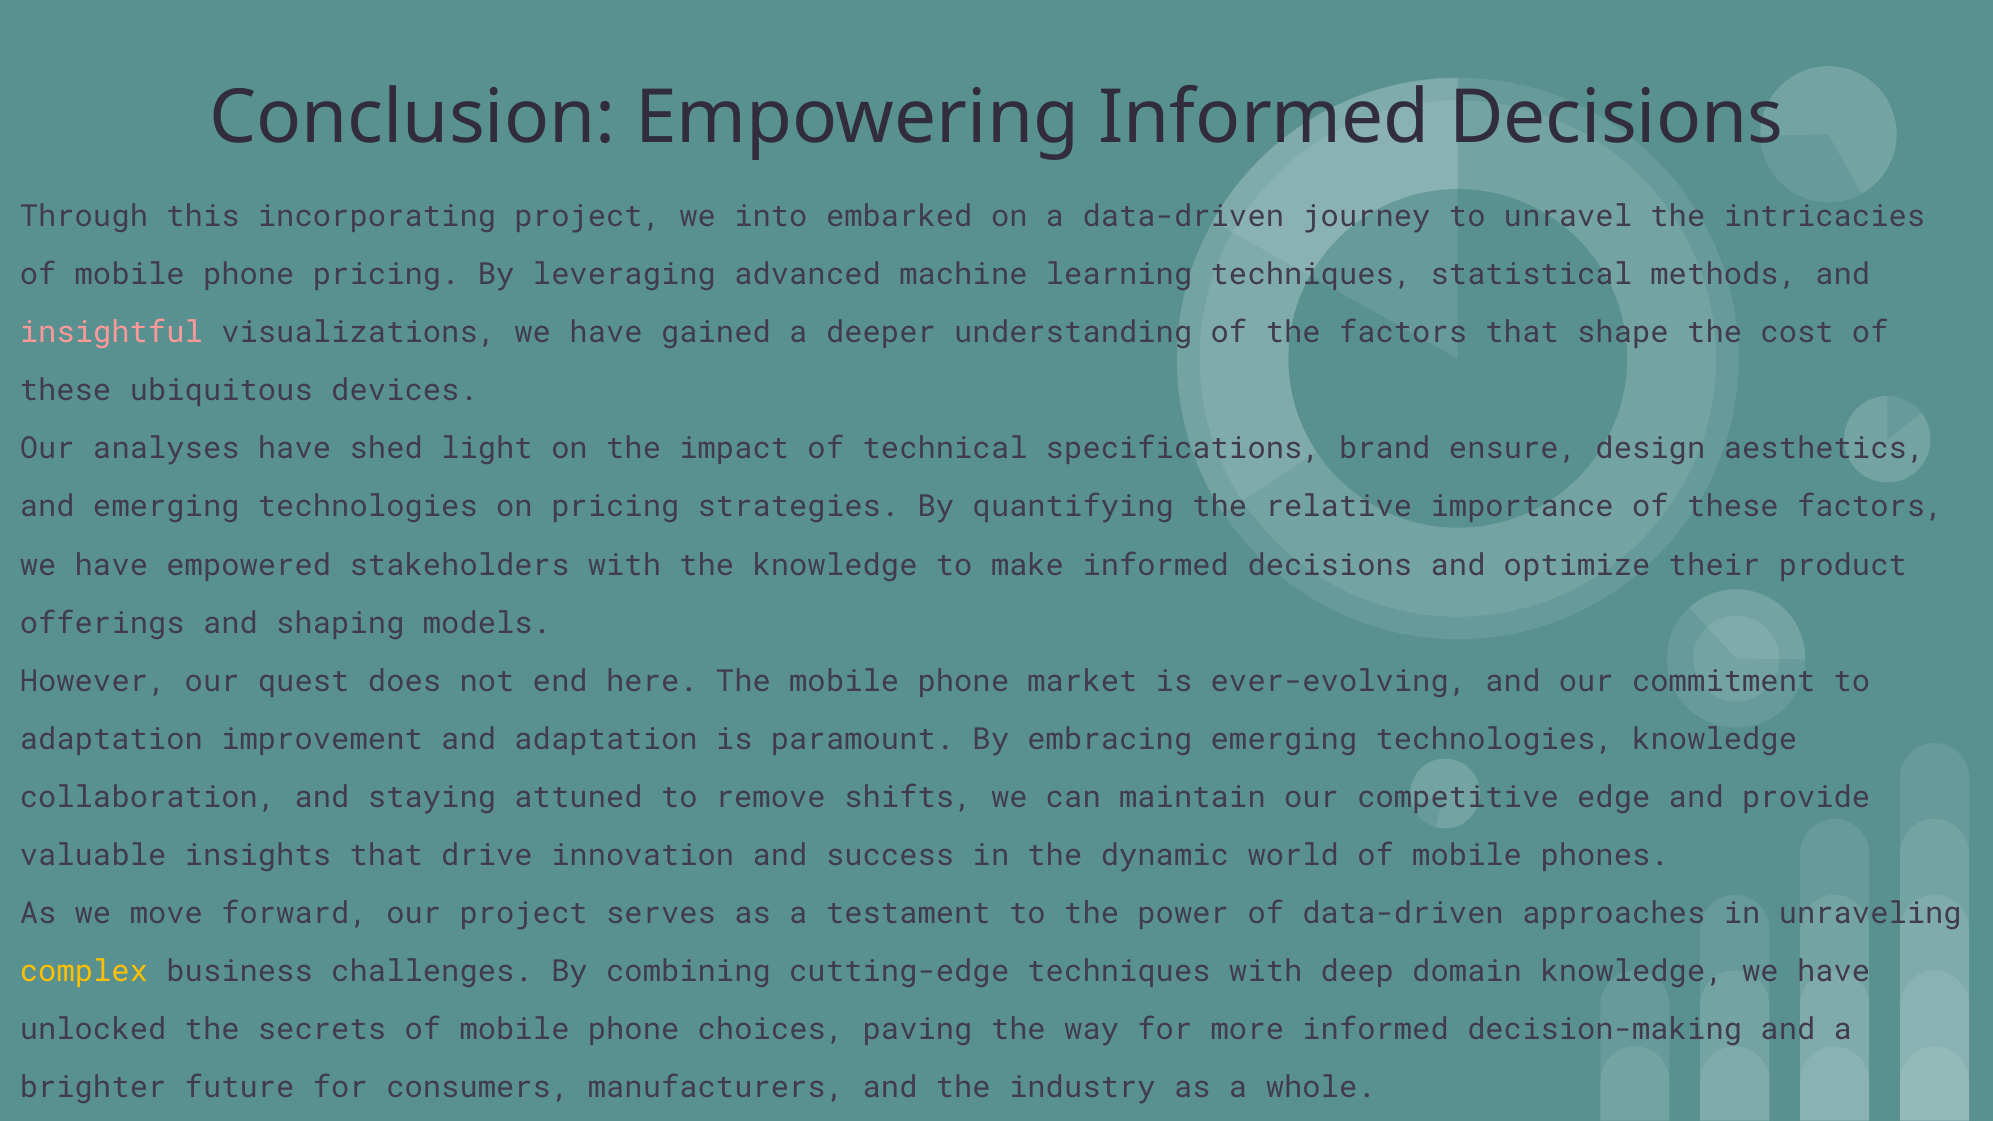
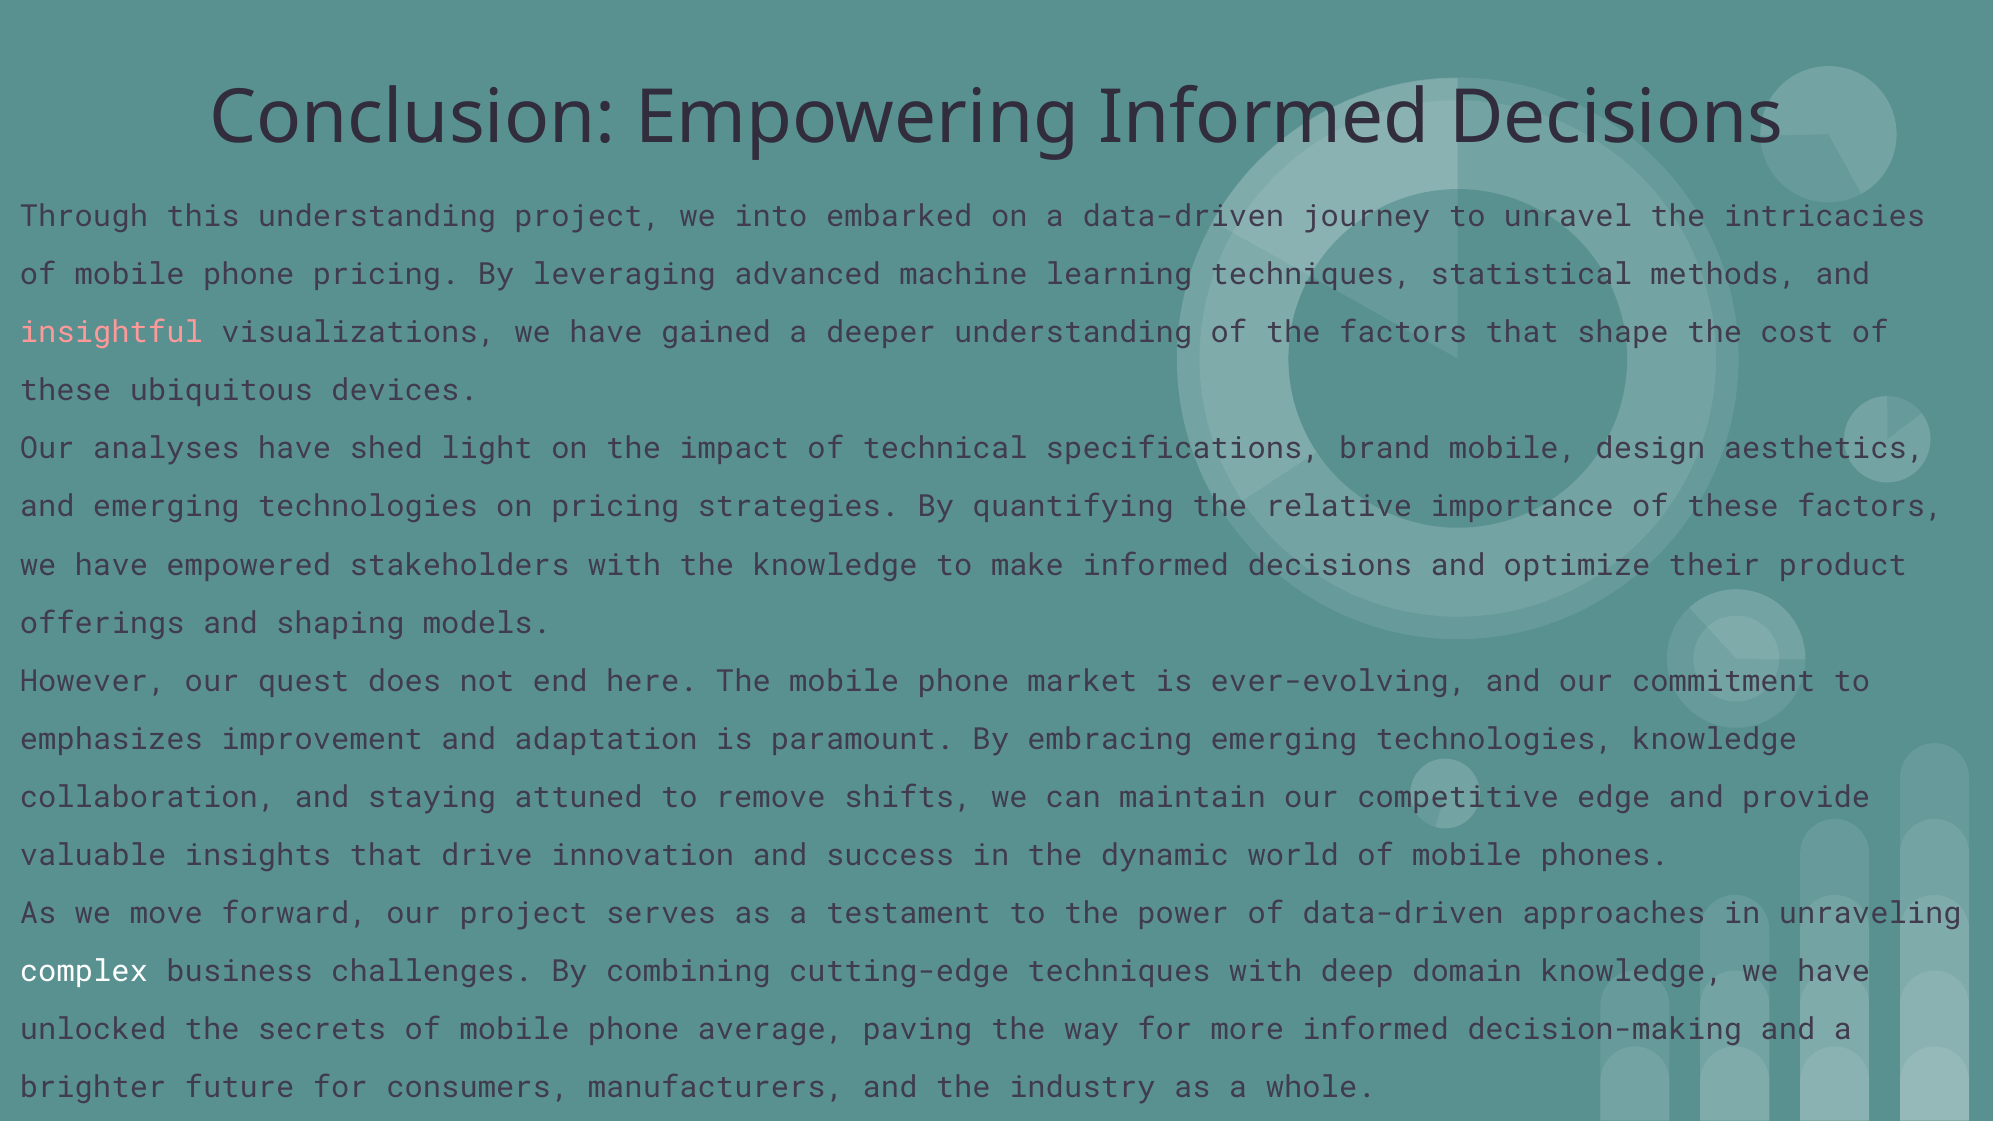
this incorporating: incorporating -> understanding (377, 217)
brand ensure: ensure -> mobile (1513, 449)
adaptation: adaptation -> emphasizes (111, 739)
complex colour: yellow -> white (84, 971)
choices: choices -> average (771, 1030)
